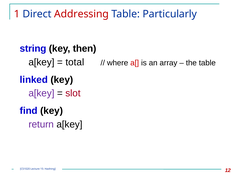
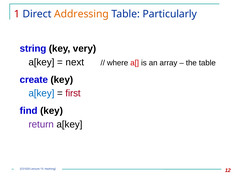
Addressing colour: red -> orange (81, 14)
then: then -> very (85, 48)
total: total -> next (75, 62)
linked: linked -> create (34, 80)
a[key colour: purple -> blue (41, 93)
slot: slot -> first (73, 93)
